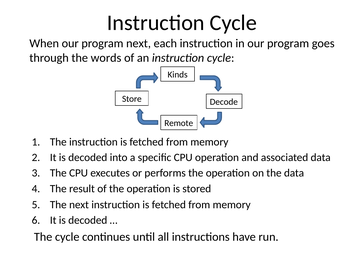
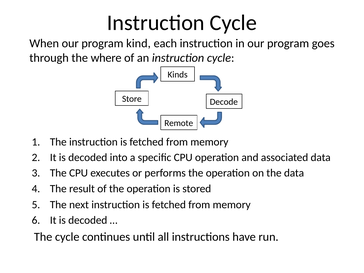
program next: next -> kind (138, 43)
words: words -> where (106, 58)
